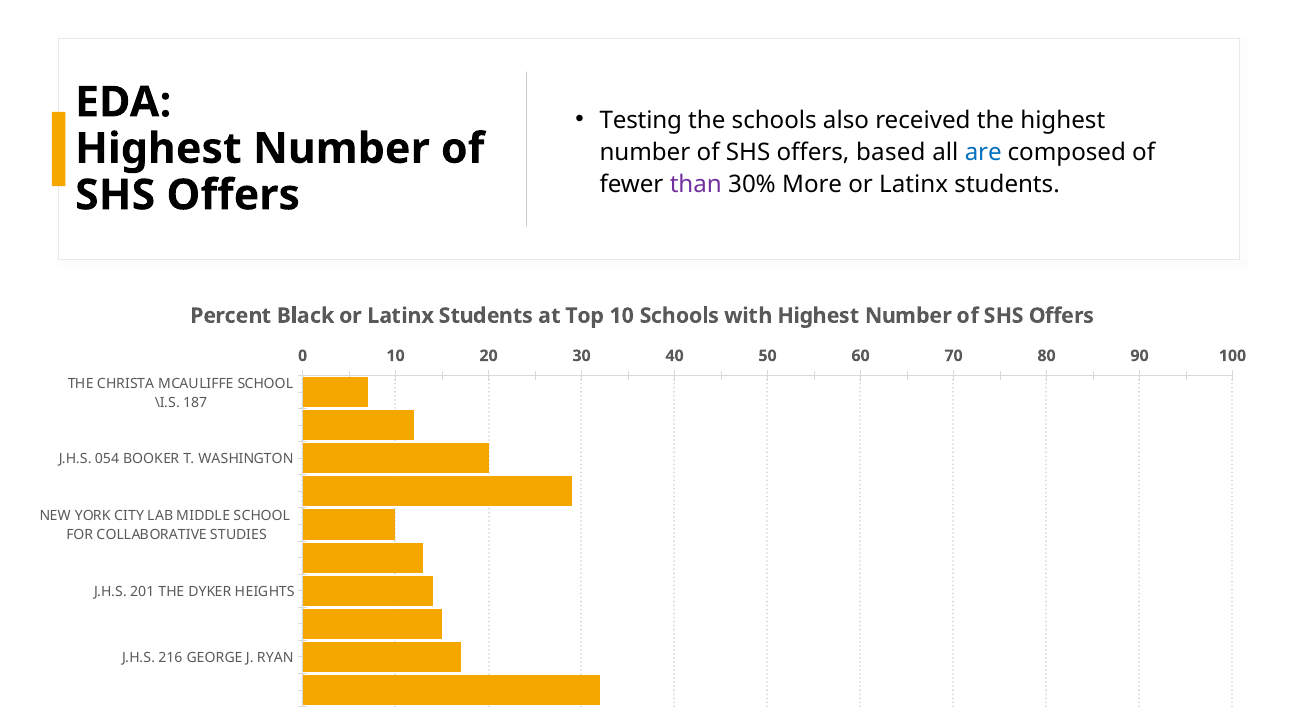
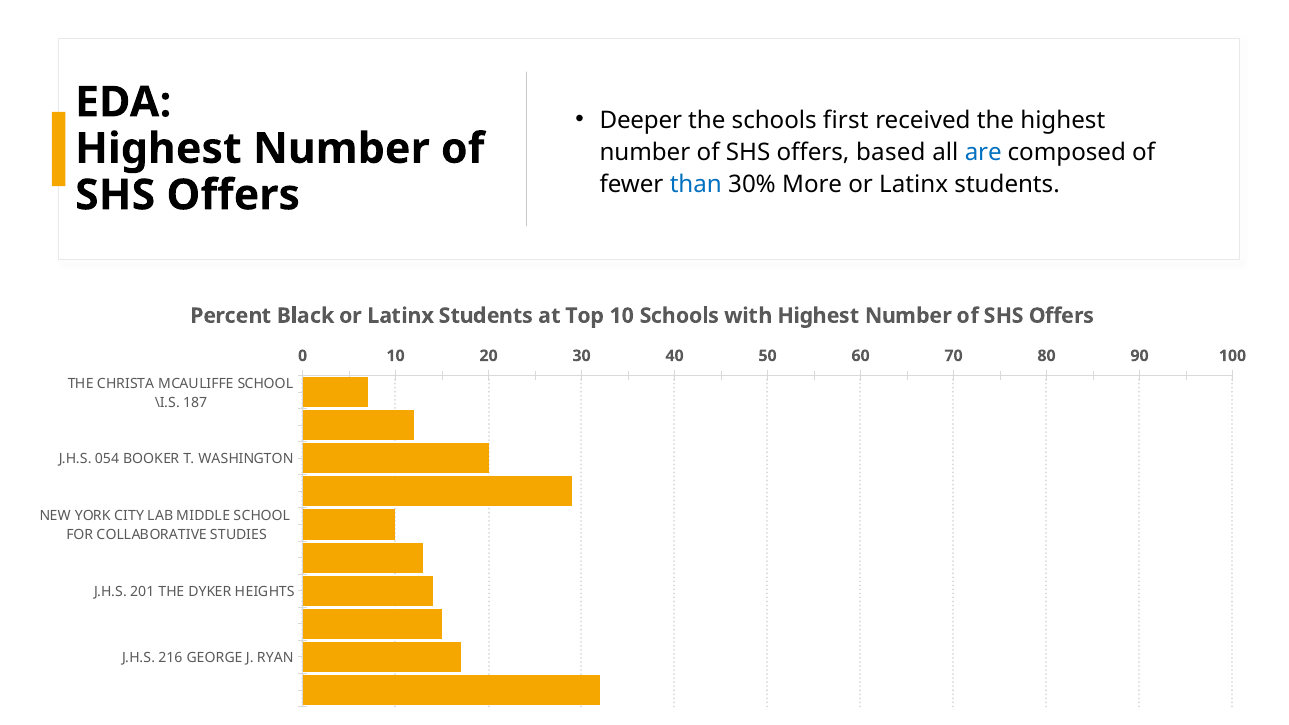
Testing: Testing -> Deeper (641, 120)
also: also -> first (846, 120)
than colour: purple -> blue (696, 184)
